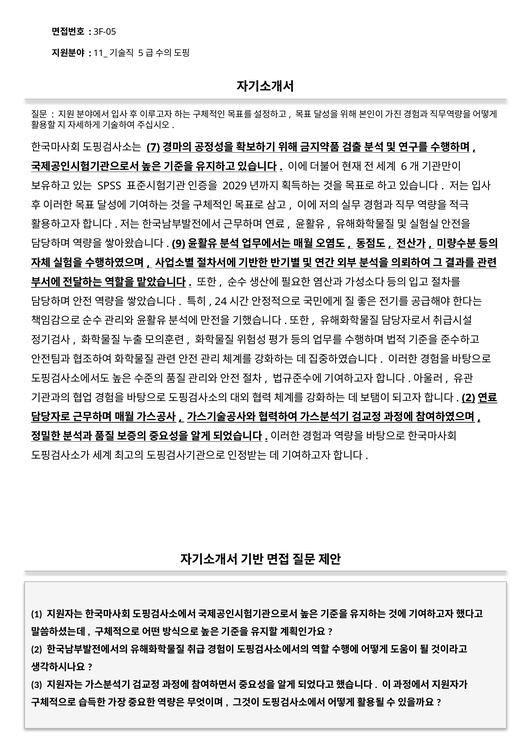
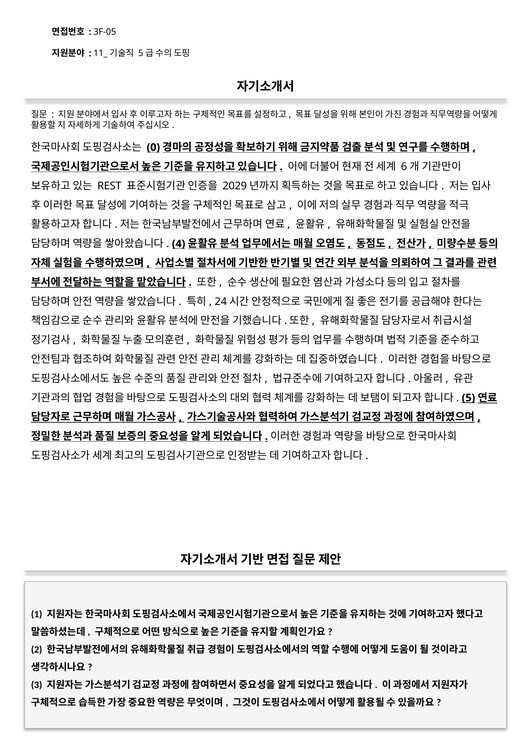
7: 7 -> 0 (153, 147)
SPSS: SPSS -> REST (109, 186)
9: 9 -> 4 (179, 244)
2: 2 -> 5 (468, 398)
